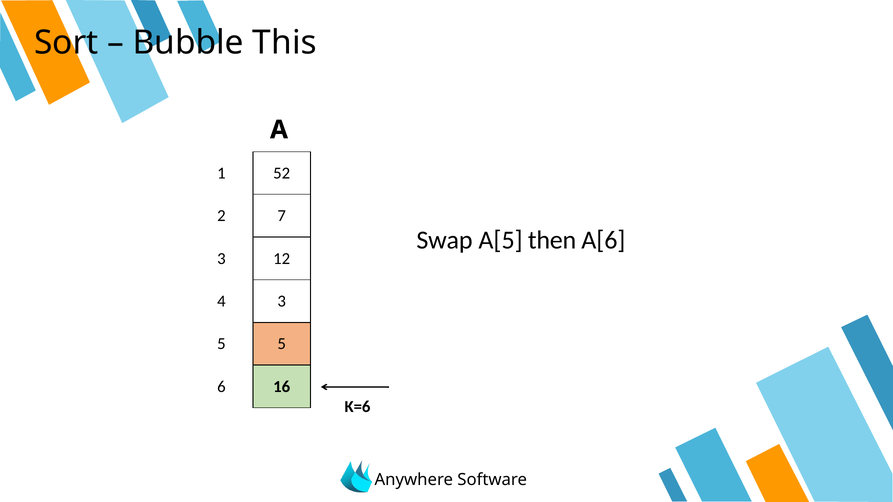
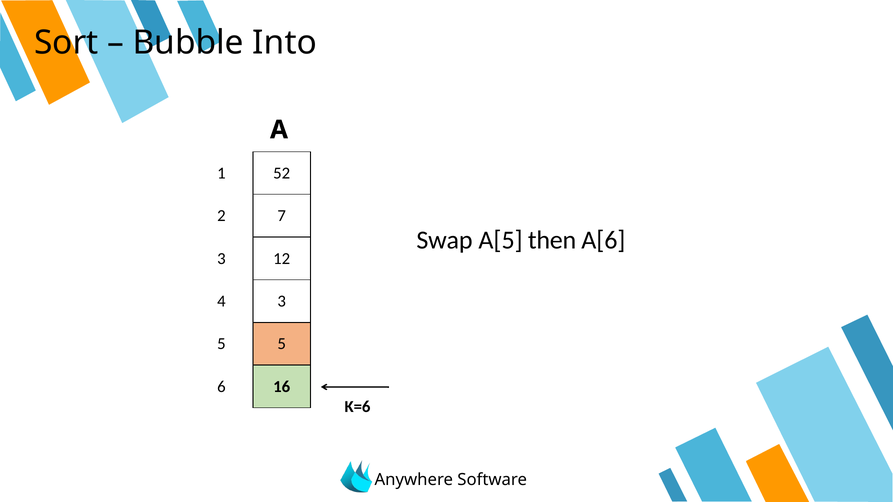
This: This -> Into (285, 43)
